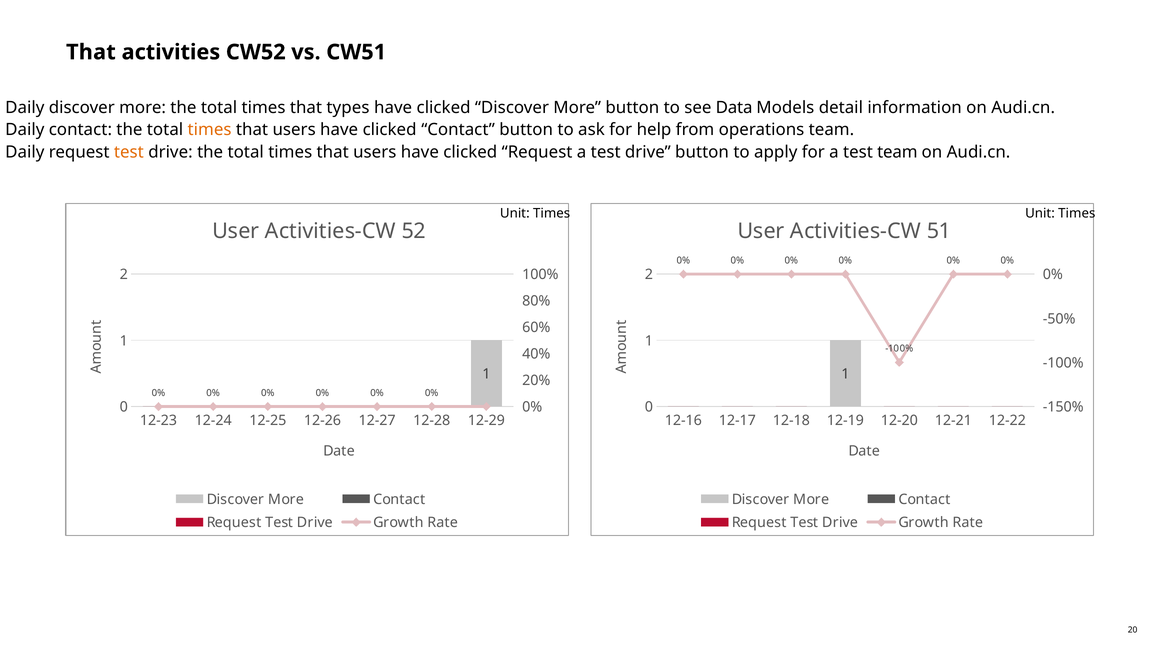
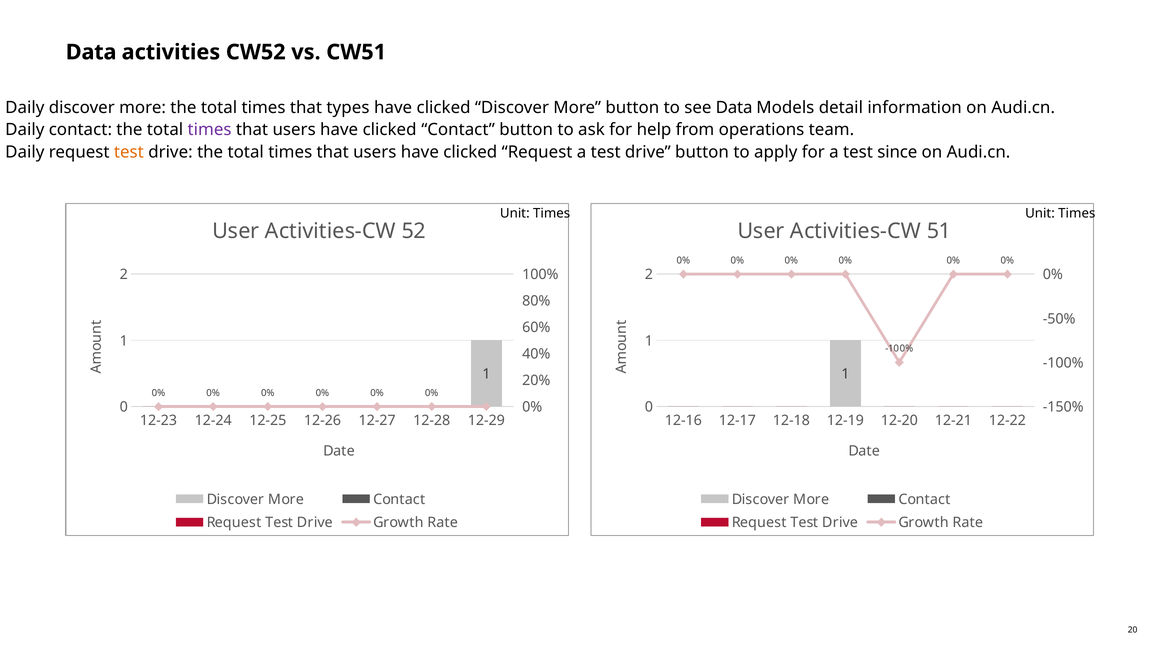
That: That -> Data (91, 52)
times colour: orange -> purple (210, 130)
test team: team -> since (897, 152)
